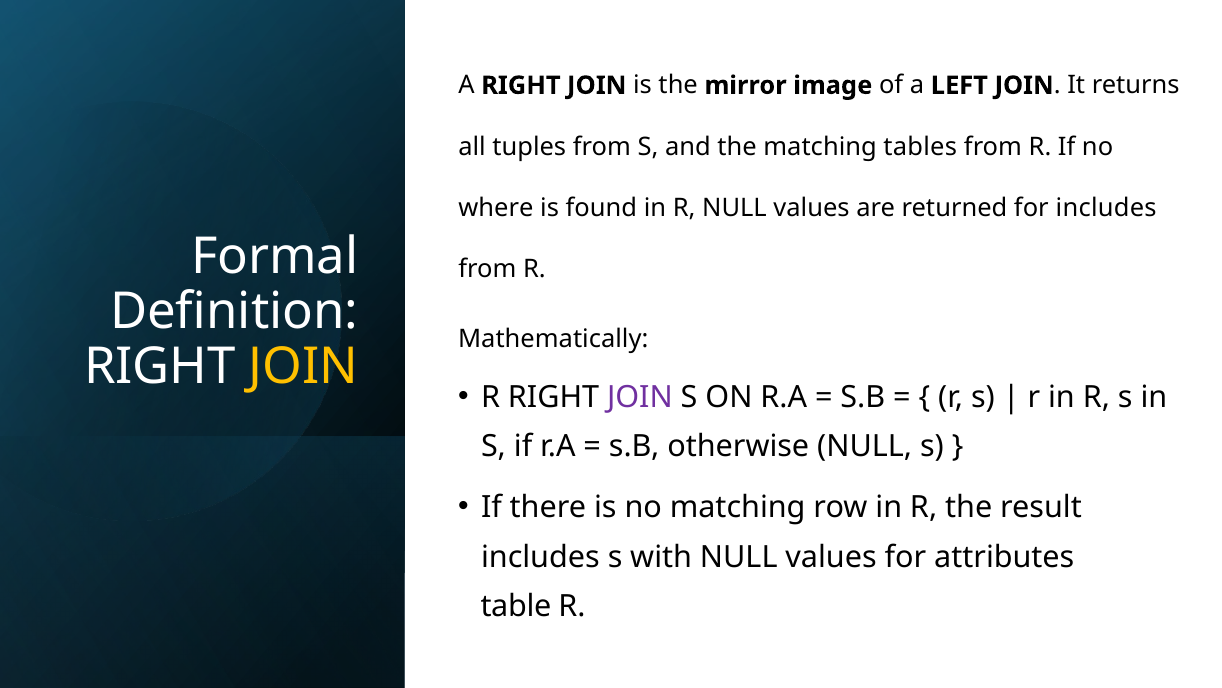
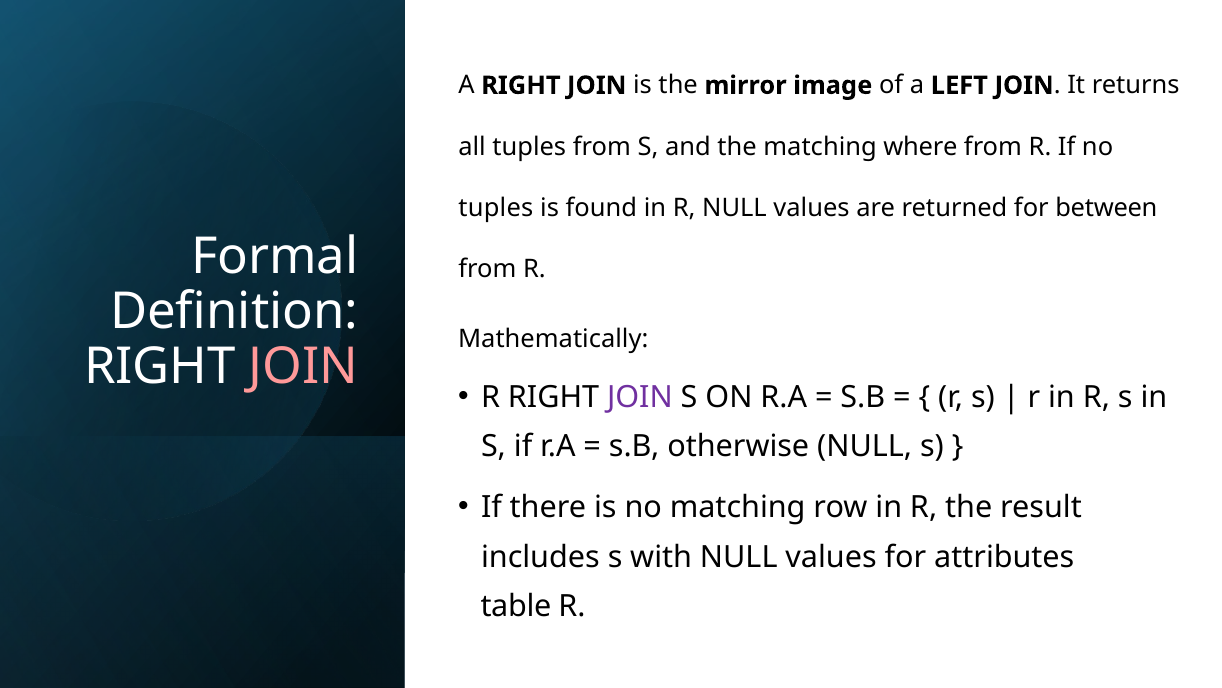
tables: tables -> where (920, 146)
where: where -> tuples (496, 208)
for includes: includes -> between (1106, 208)
JOIN colour: yellow -> pink (304, 366)
